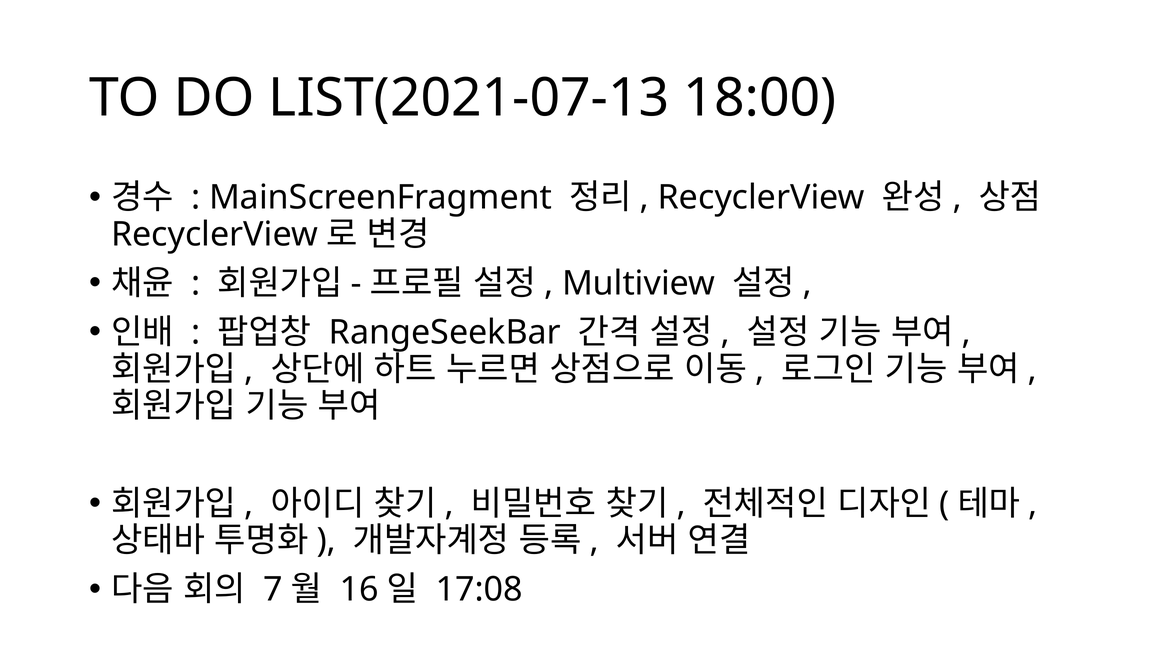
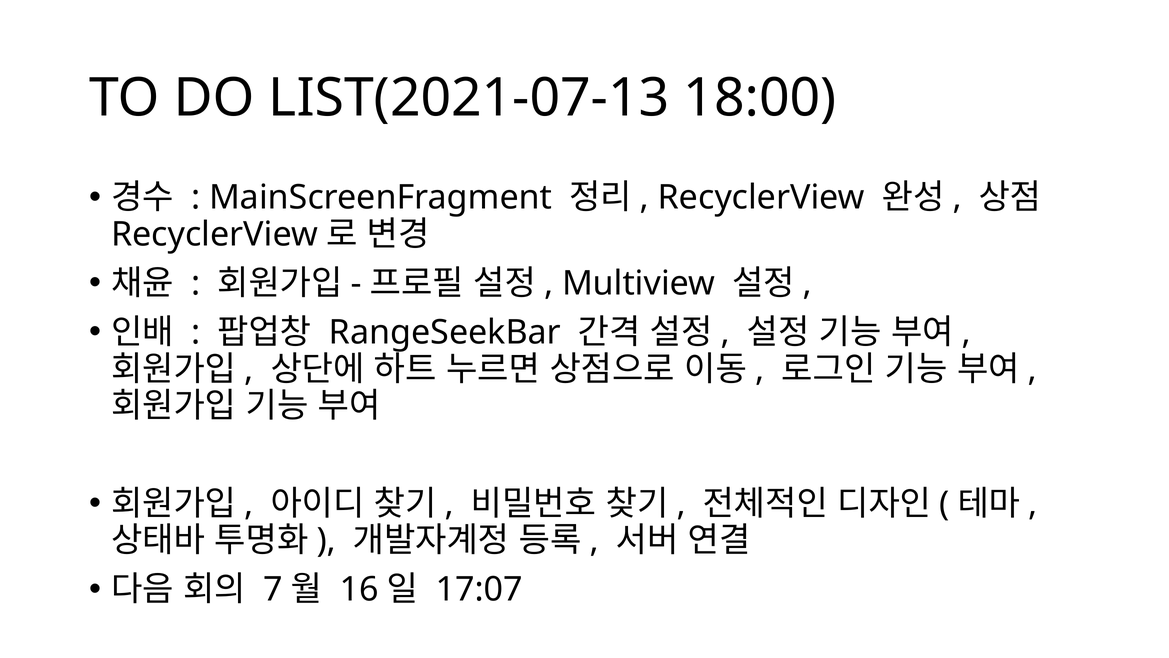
17:08: 17:08 -> 17:07 (479, 589)
